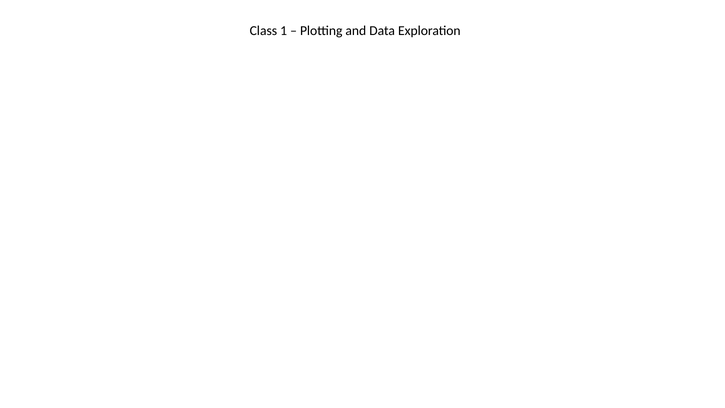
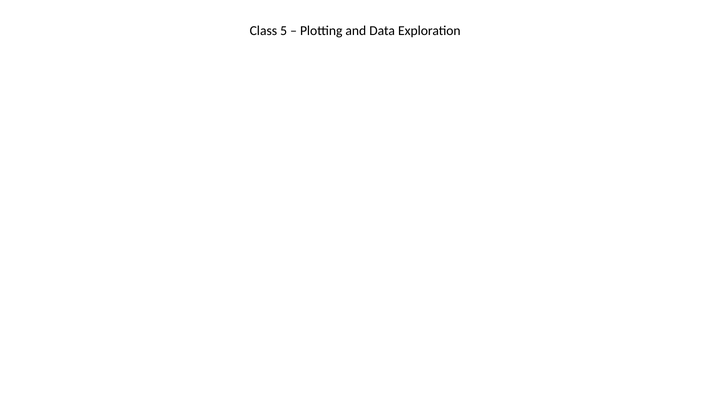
1: 1 -> 5 (284, 31)
